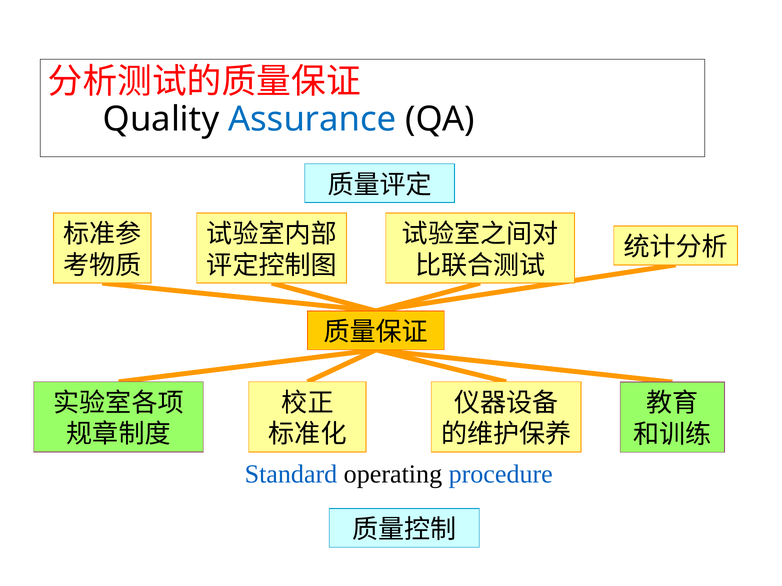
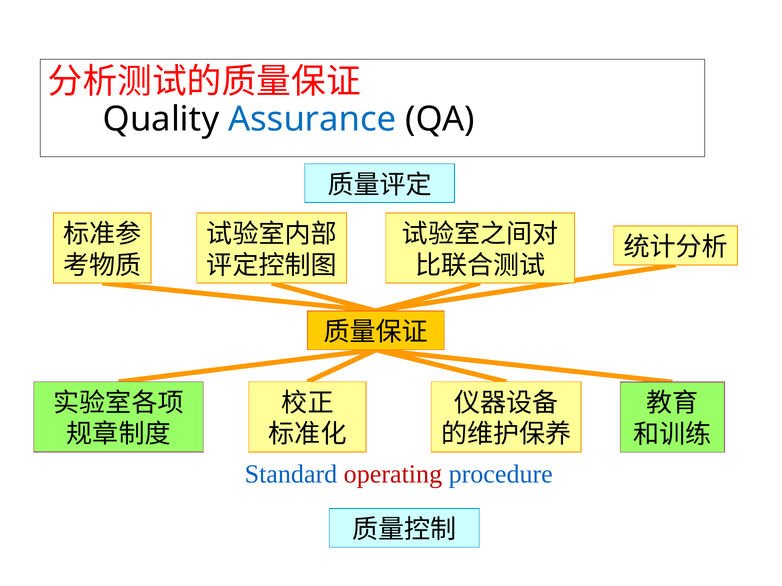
operating colour: black -> red (393, 475)
